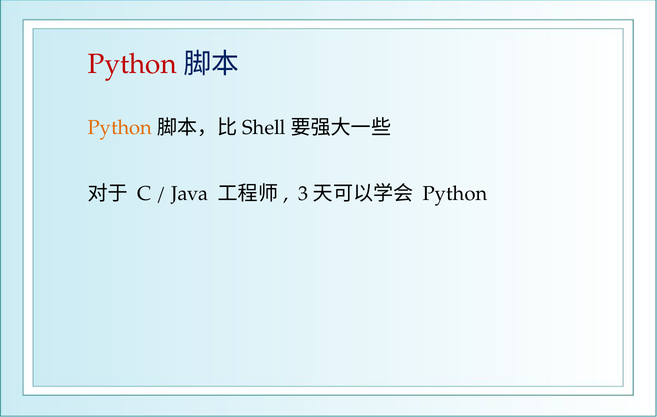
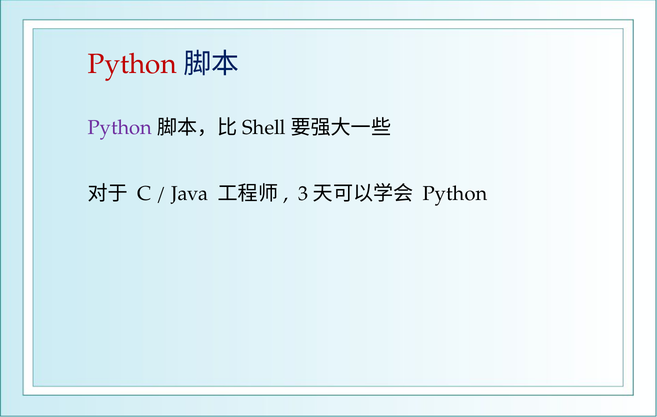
Python colour: orange -> purple (120, 128)
